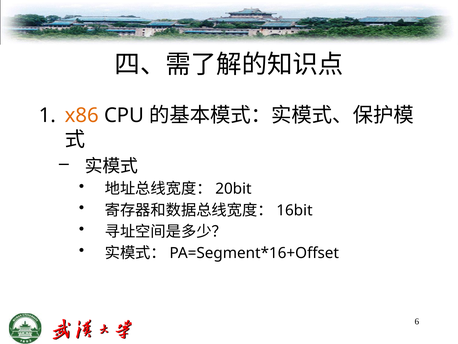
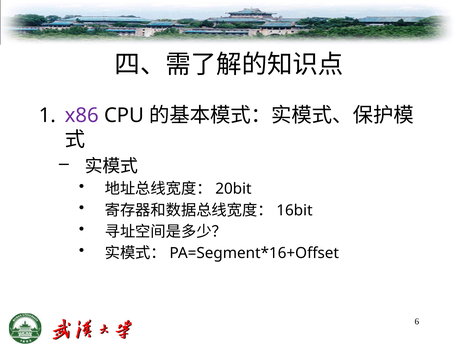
x86 colour: orange -> purple (82, 115)
